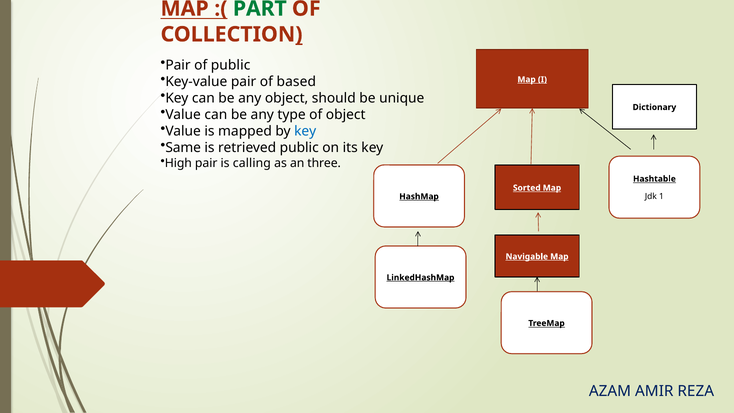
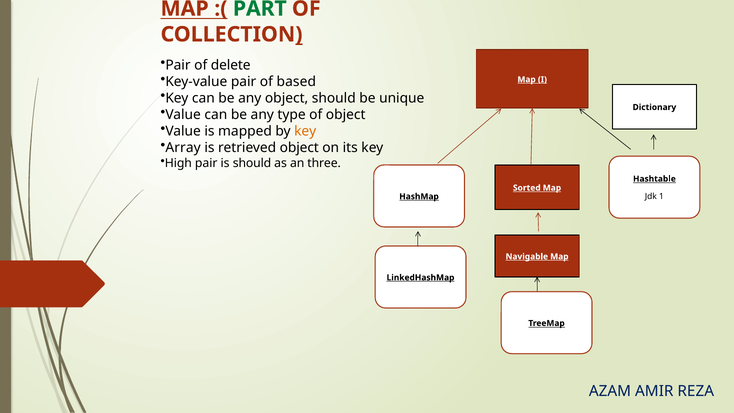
of public: public -> delete (231, 65)
key colour: blue -> orange (305, 131)
Same: Same -> Array (183, 148)
retrieved public: public -> object (299, 148)
is calling: calling -> should (252, 163)
